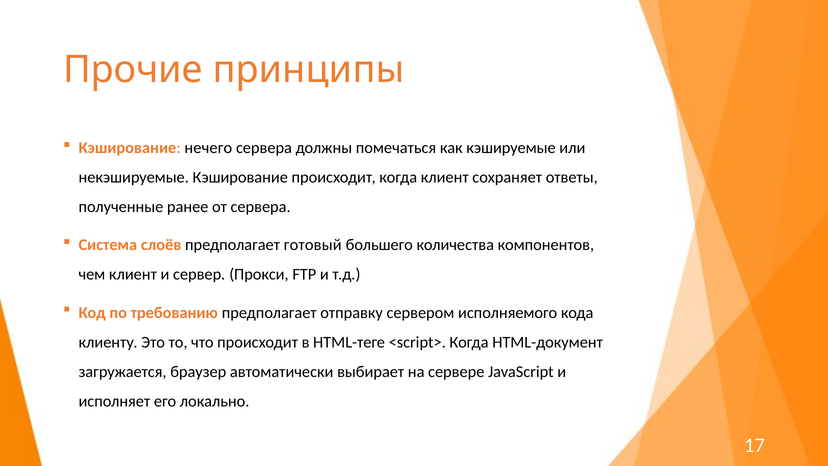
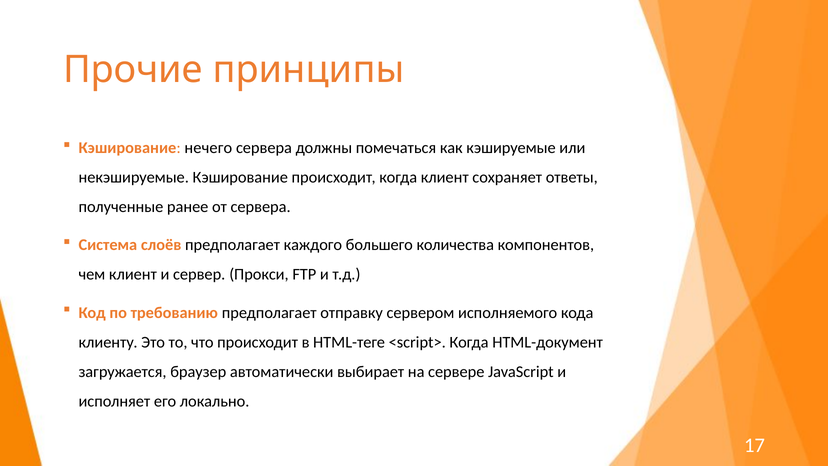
готовый: готовый -> каждого (313, 245)
